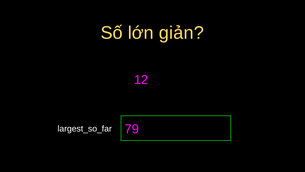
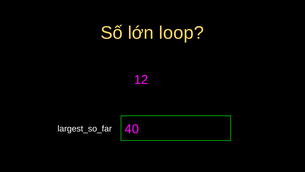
giản: giản -> loop (181, 33)
79: 79 -> 40 (132, 129)
